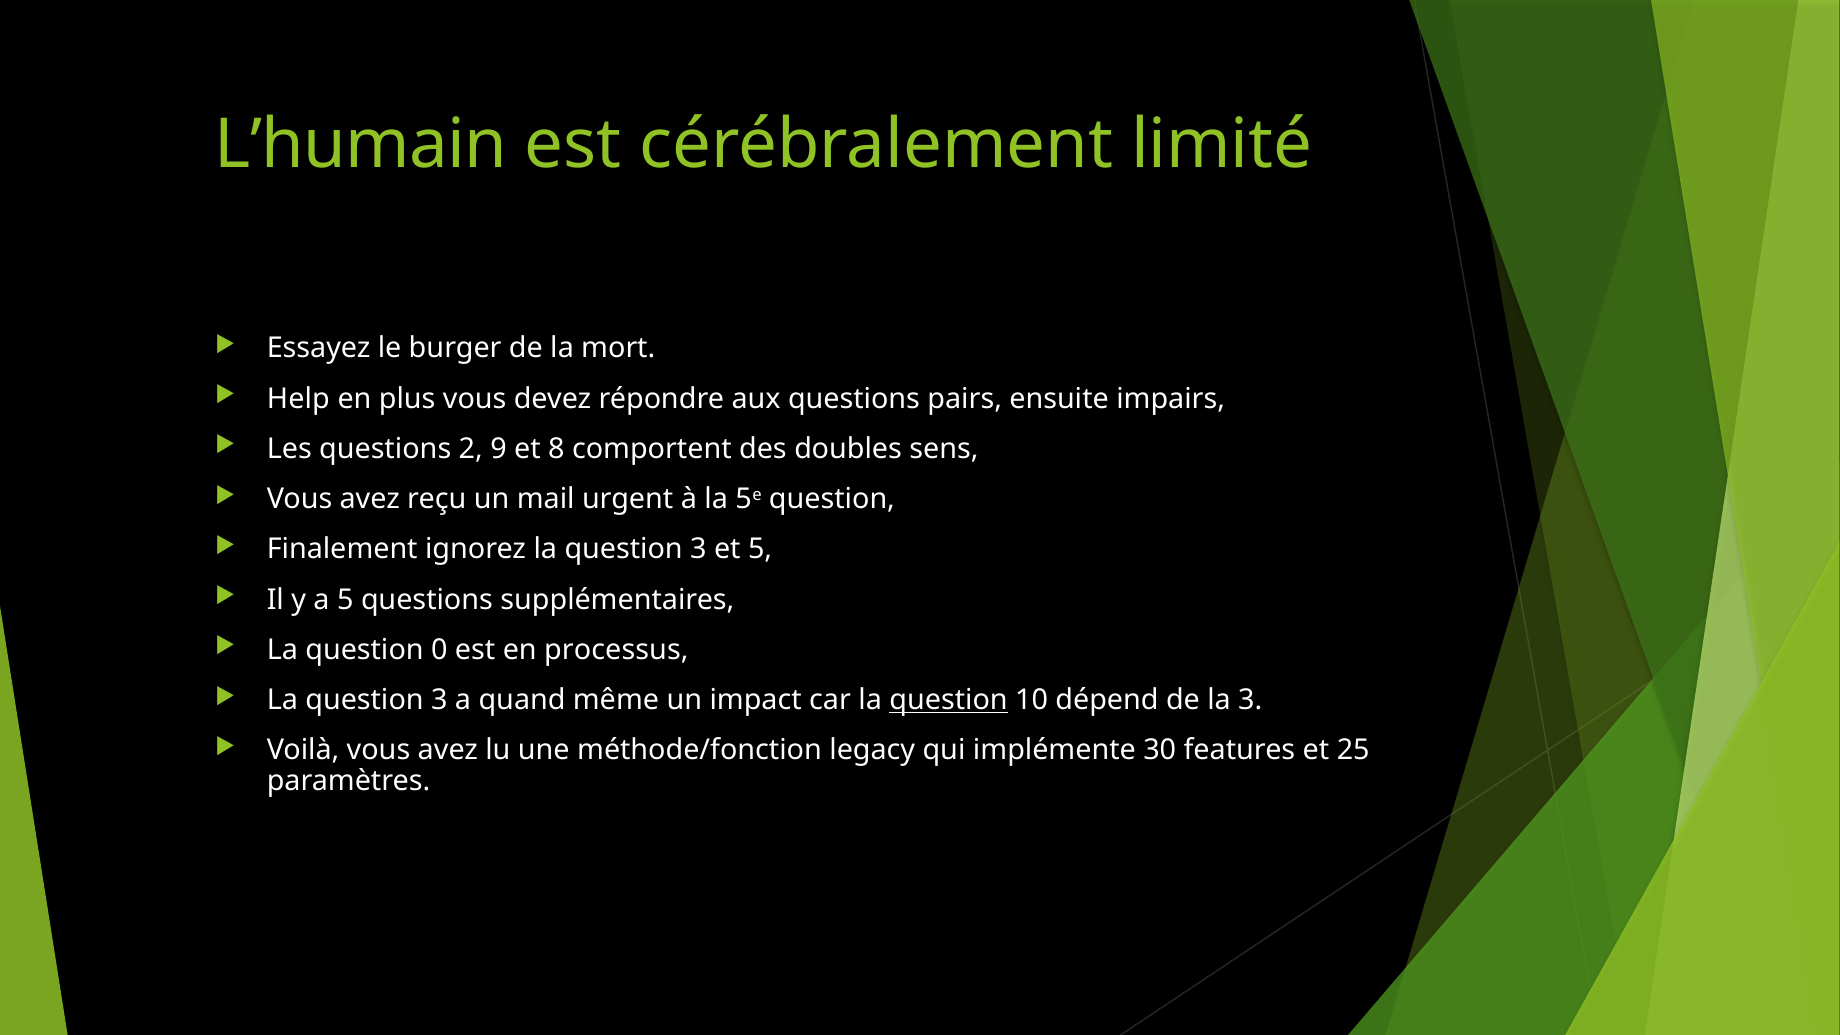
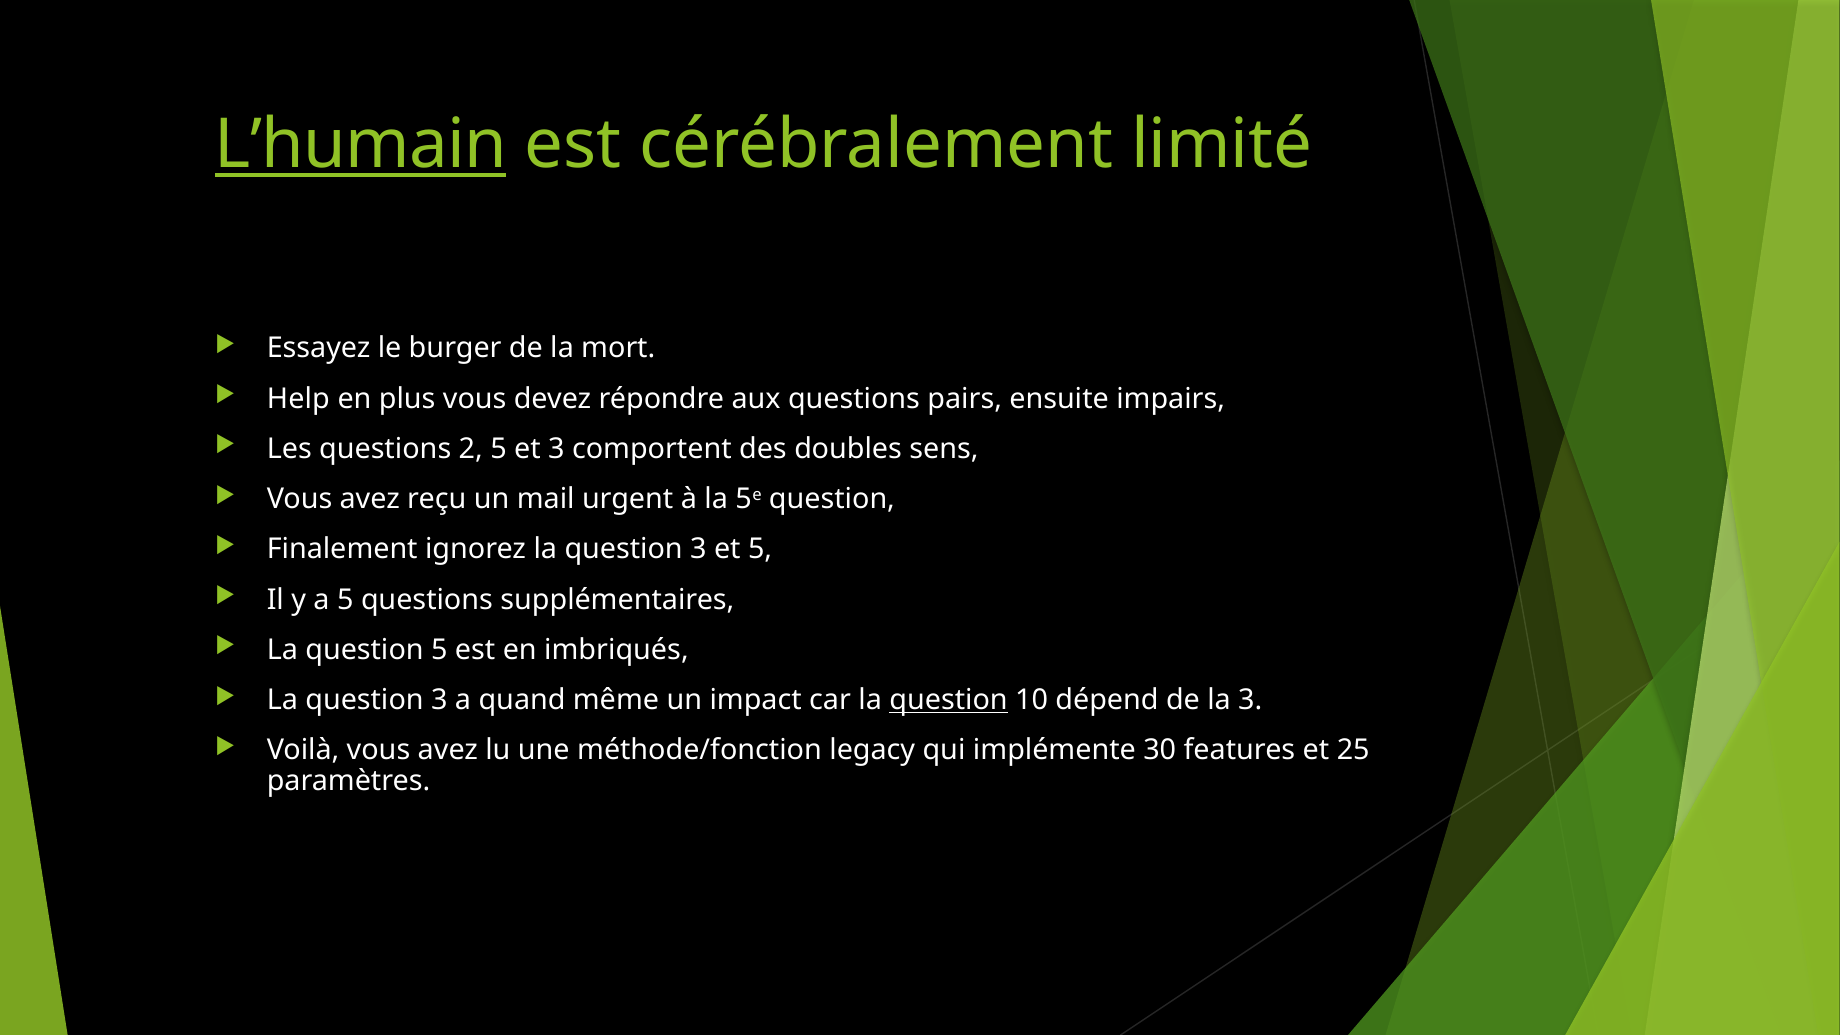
L’humain underline: none -> present (361, 145)
2 9: 9 -> 5 (499, 449)
et 8: 8 -> 3 (556, 449)
question 0: 0 -> 5 (439, 650)
processus: processus -> imbriqués (616, 650)
